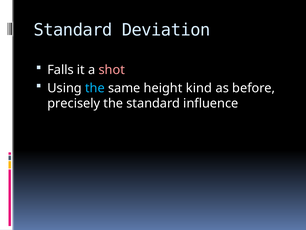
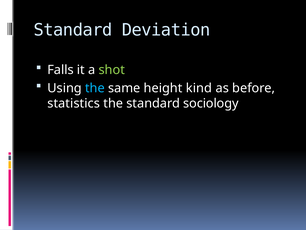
shot colour: pink -> light green (112, 70)
precisely: precisely -> statistics (74, 103)
influence: influence -> sociology (211, 103)
